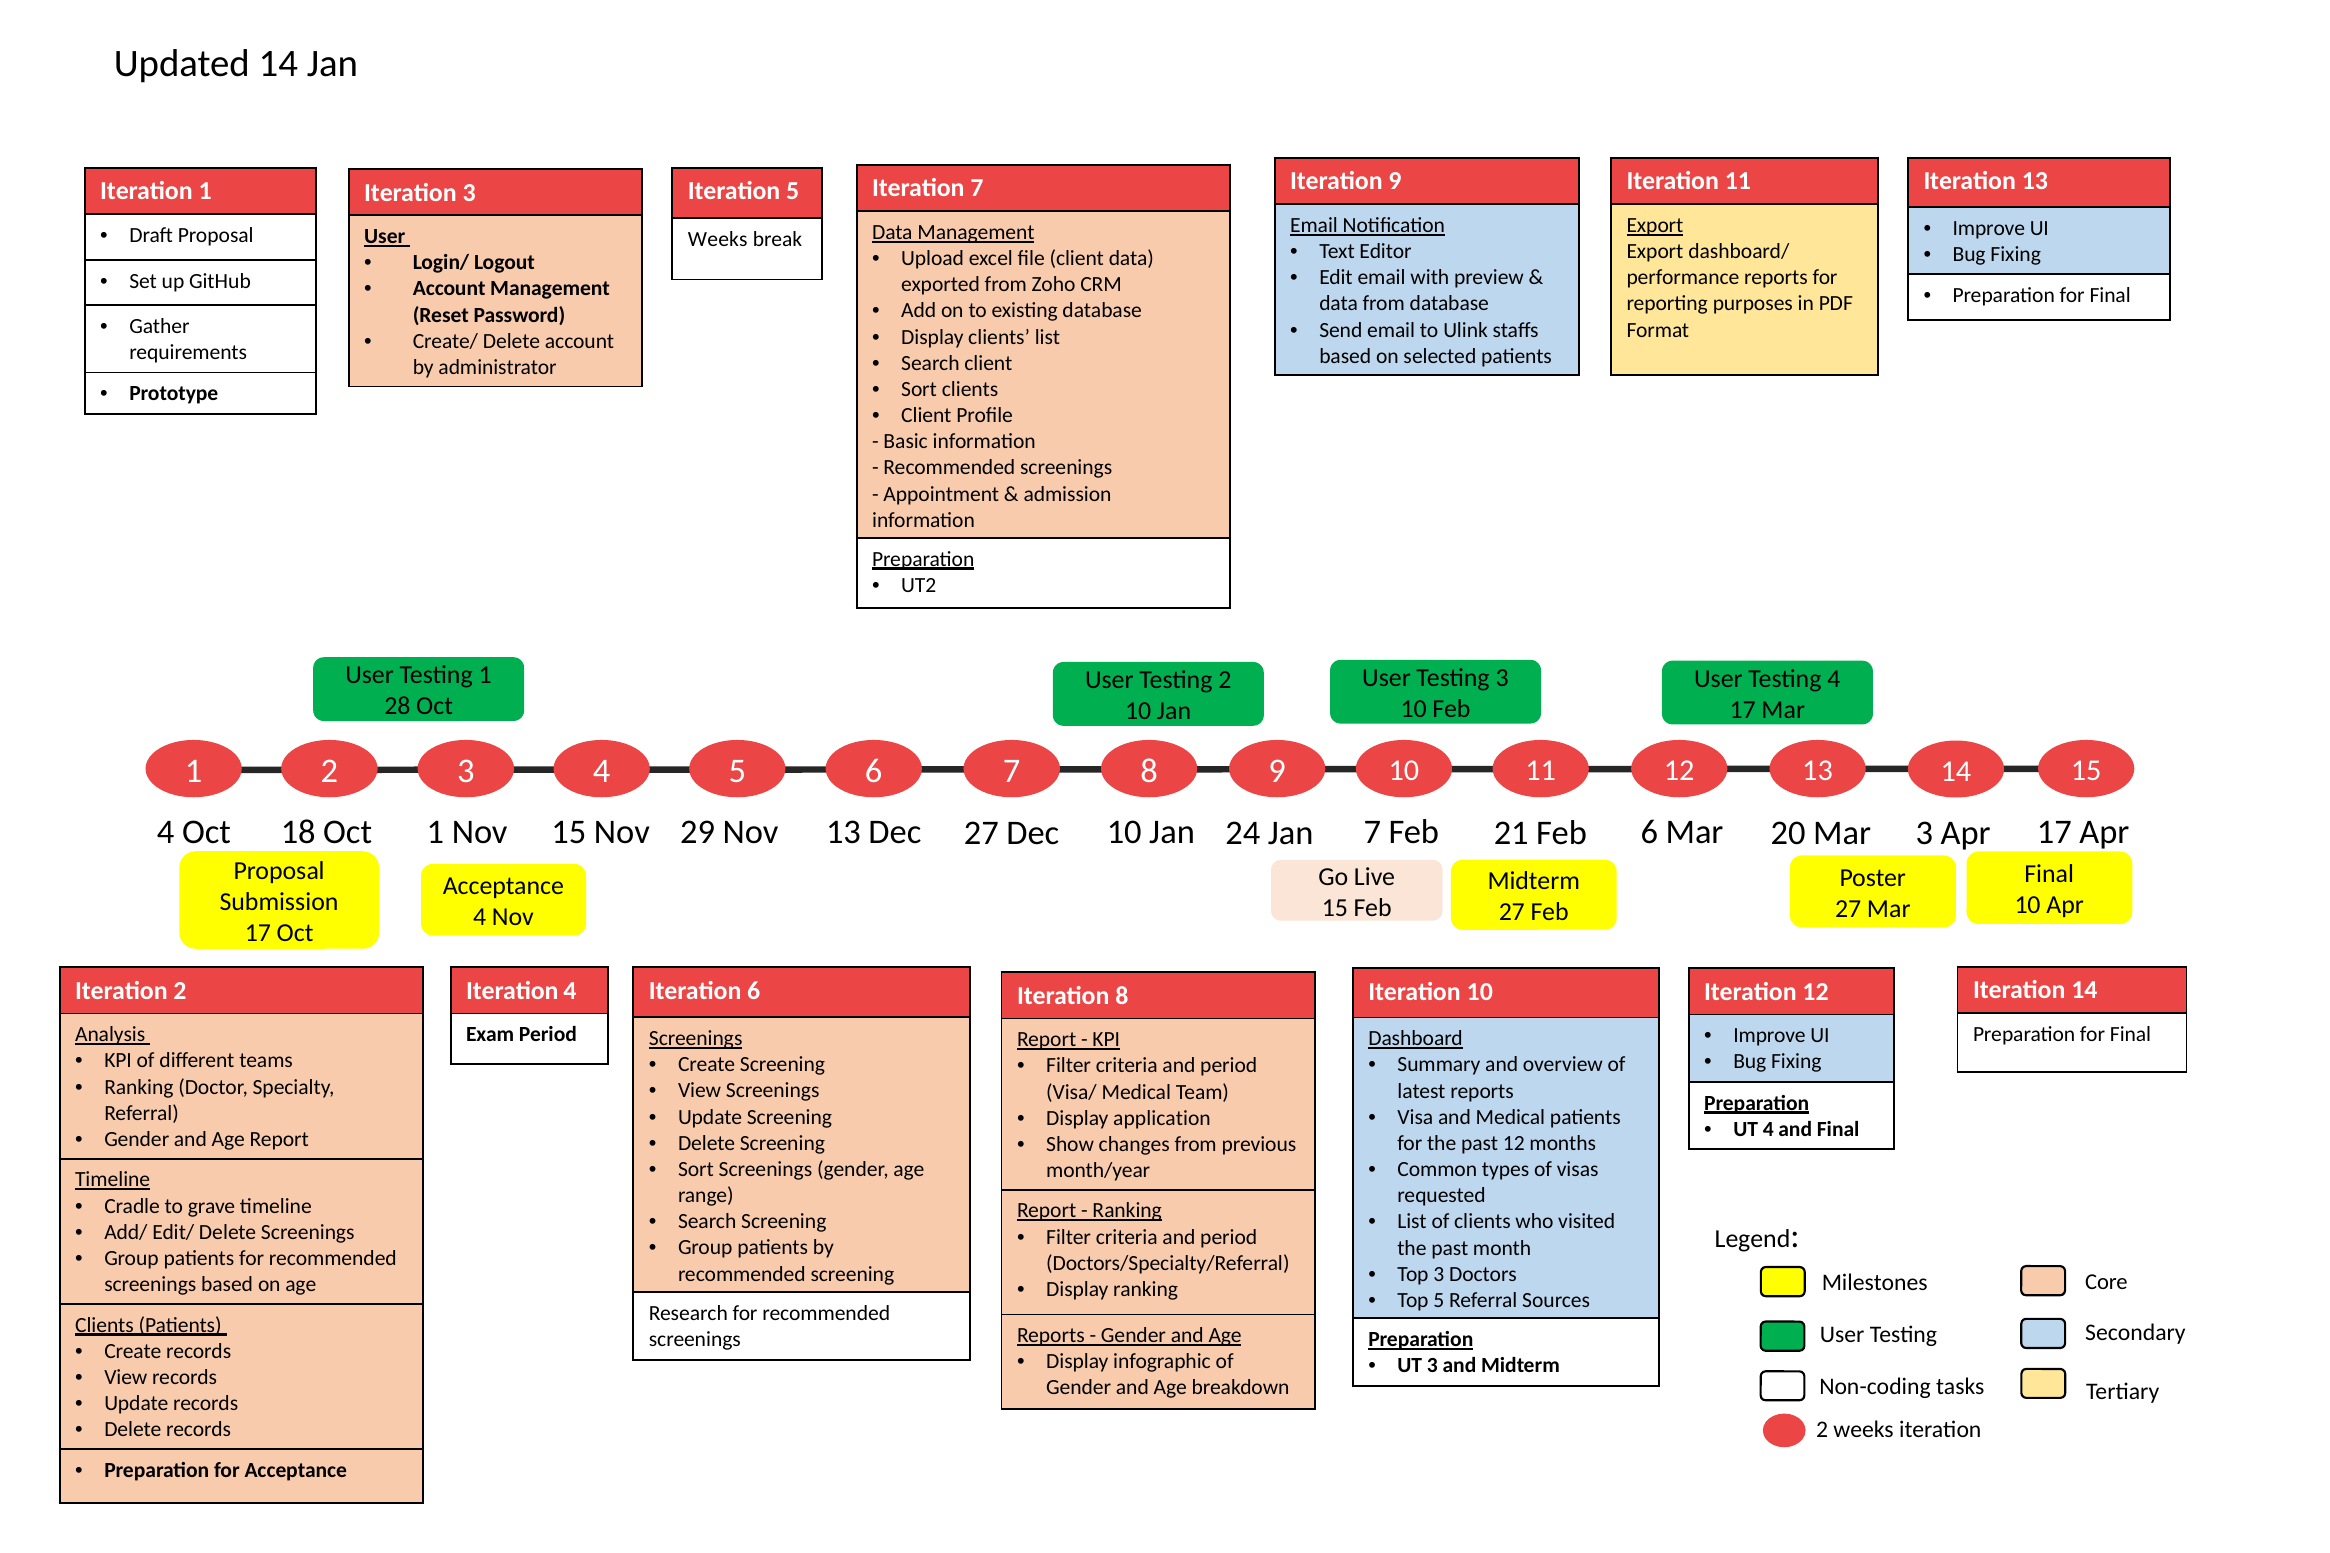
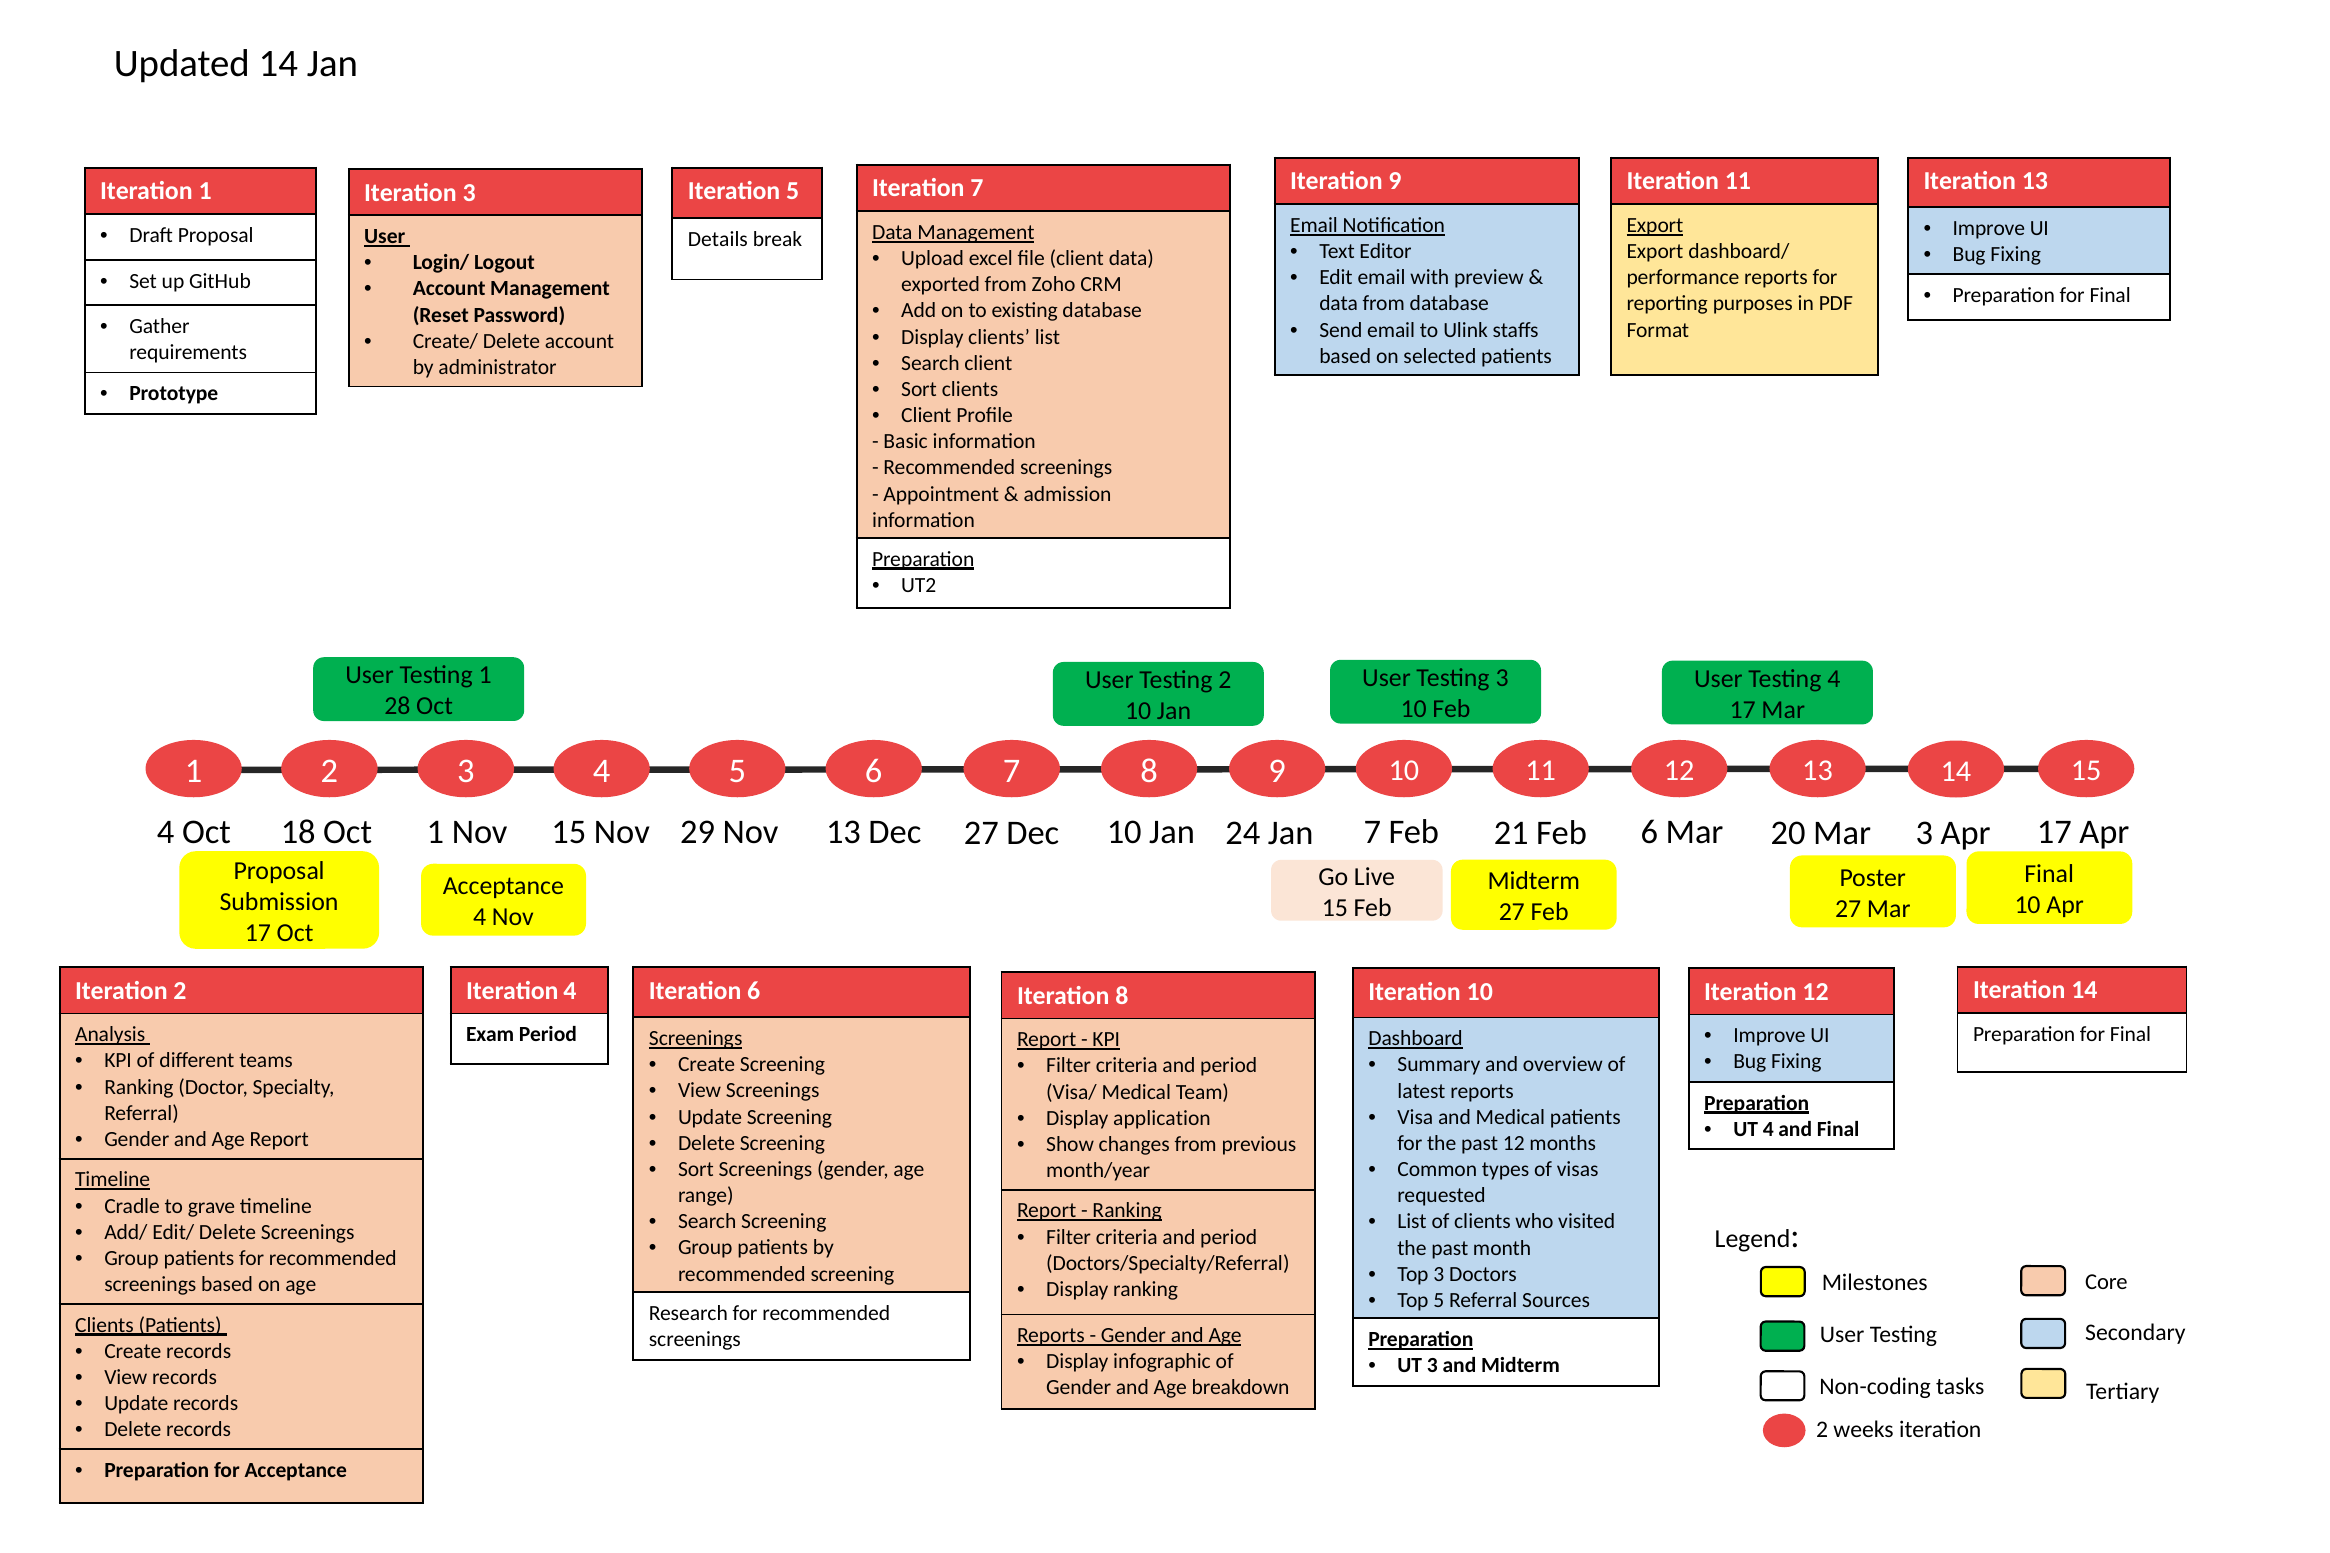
Weeks: Weeks -> Details (718, 239)
